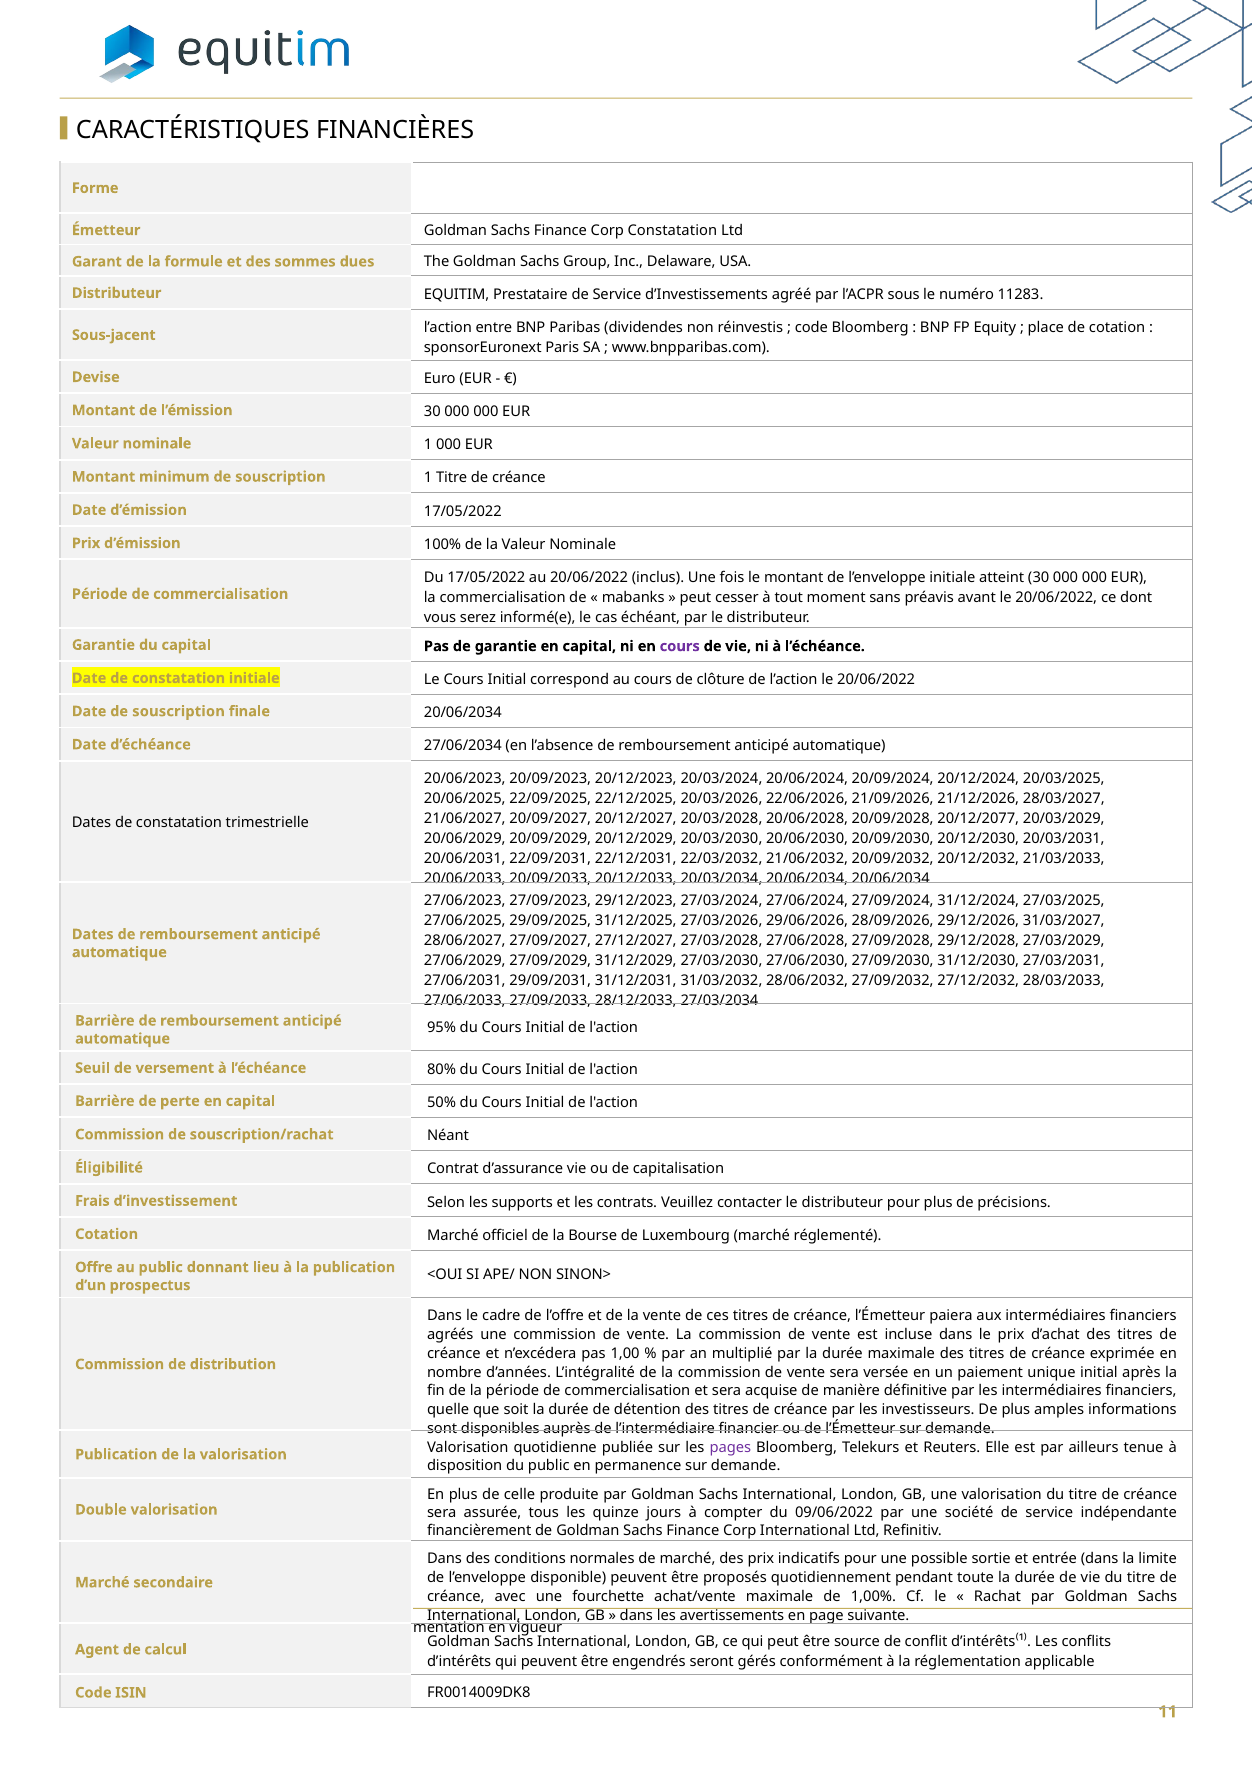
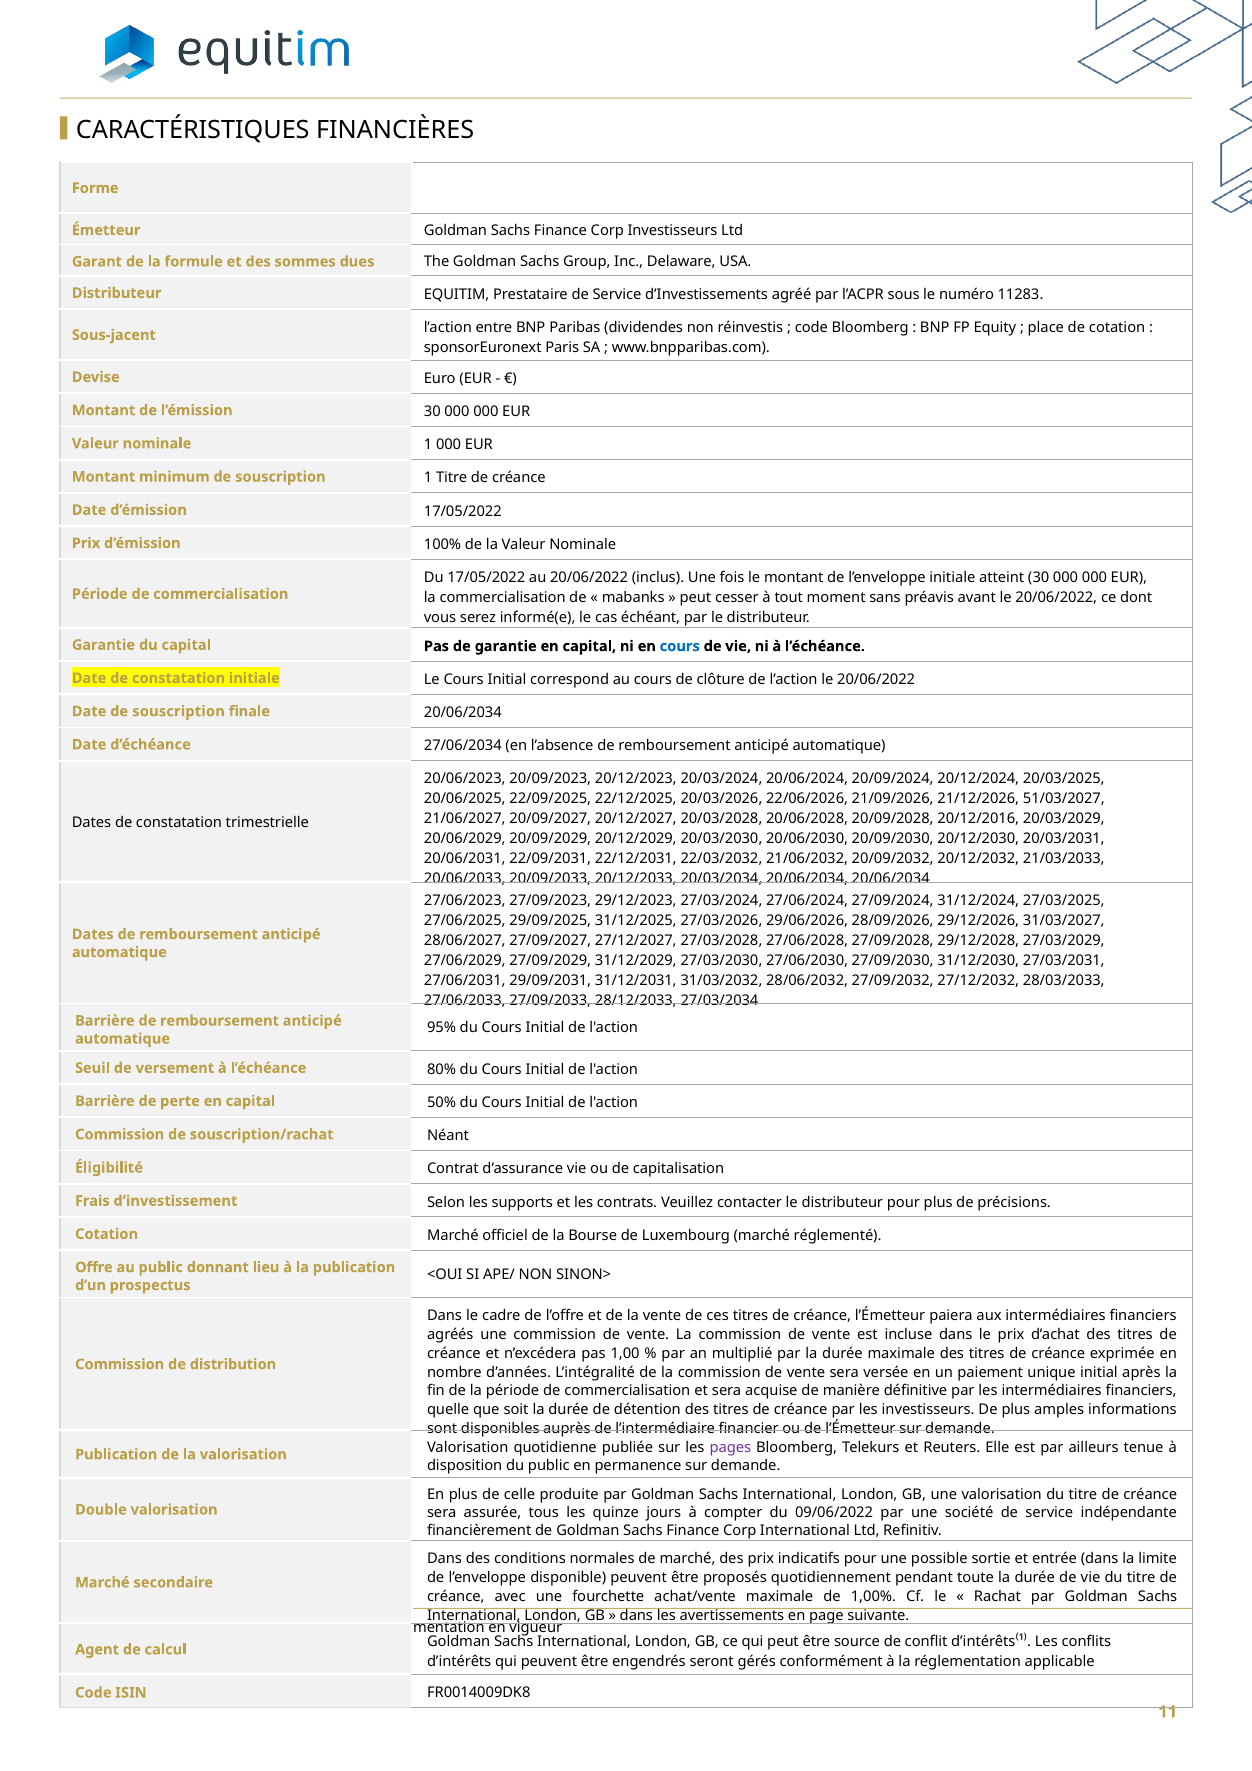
Corp Constatation: Constatation -> Investisseurs (672, 230)
cours colour: purple -> blue (680, 646)
28/03/2027: 28/03/2027 -> 51/03/2027 (1064, 799)
20/12/2077: 20/12/2077 -> 20/12/2016 (978, 819)
